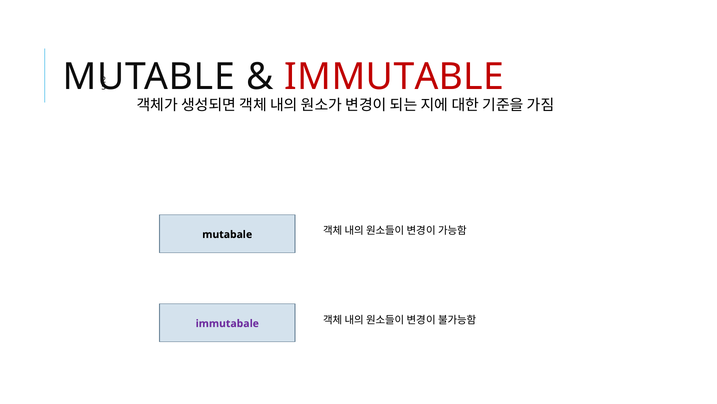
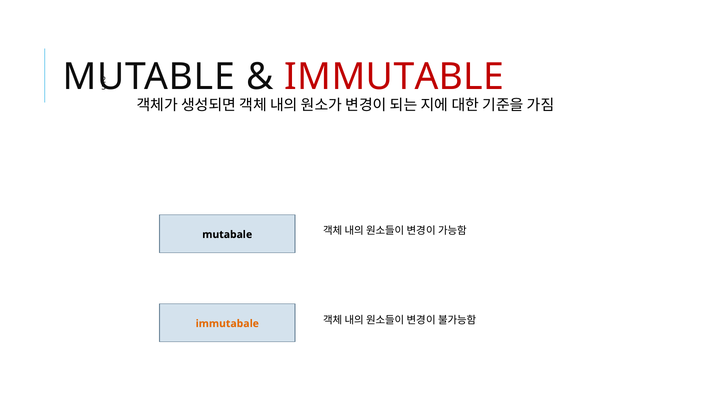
immutabale colour: purple -> orange (227, 323)
